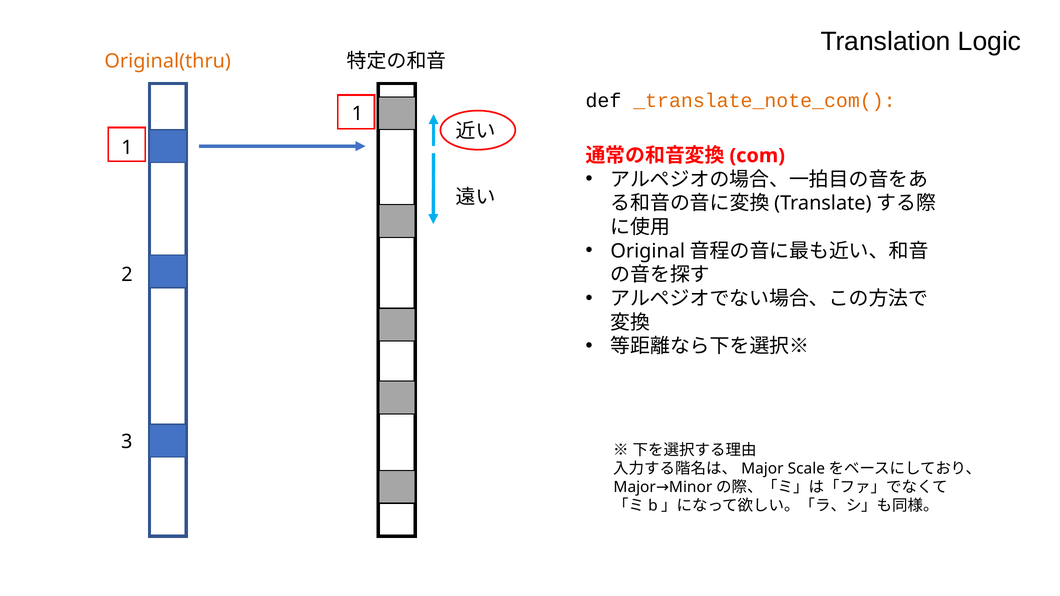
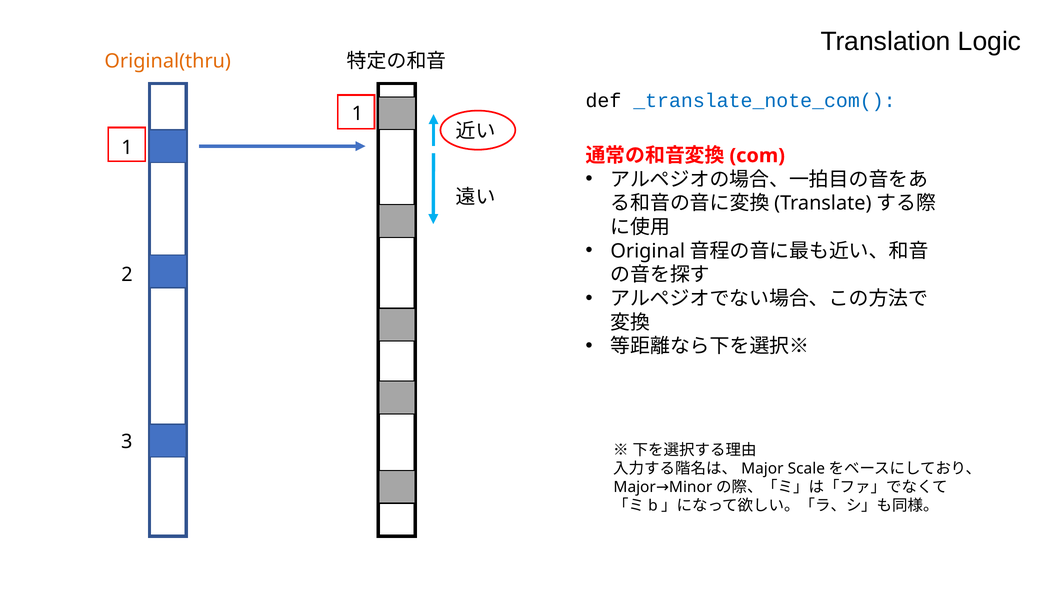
_translate_note_com( colour: orange -> blue (764, 101)
